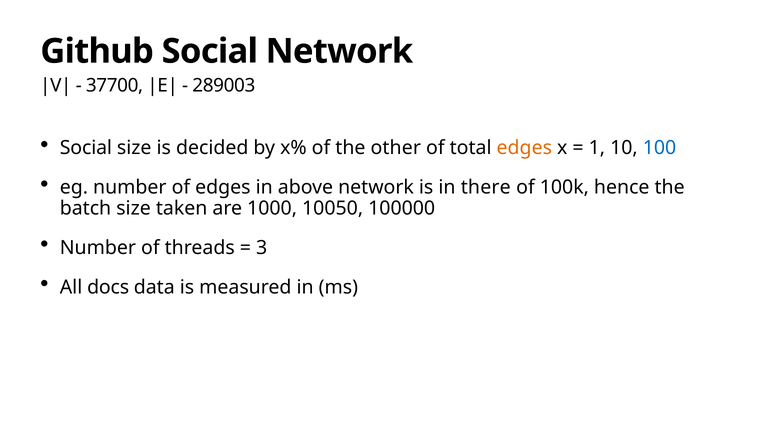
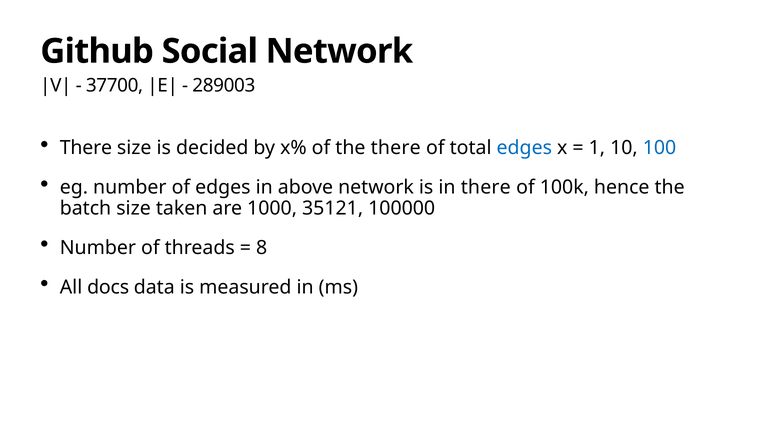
Social: Social -> There (86, 148)
the other: other -> there (396, 148)
edges colour: orange -> blue (524, 148)
10050: 10050 -> 35121 (333, 209)
3: 3 -> 8 (262, 248)
